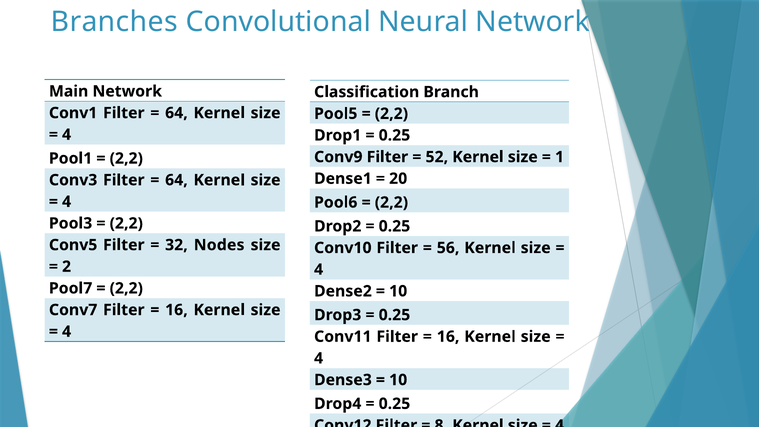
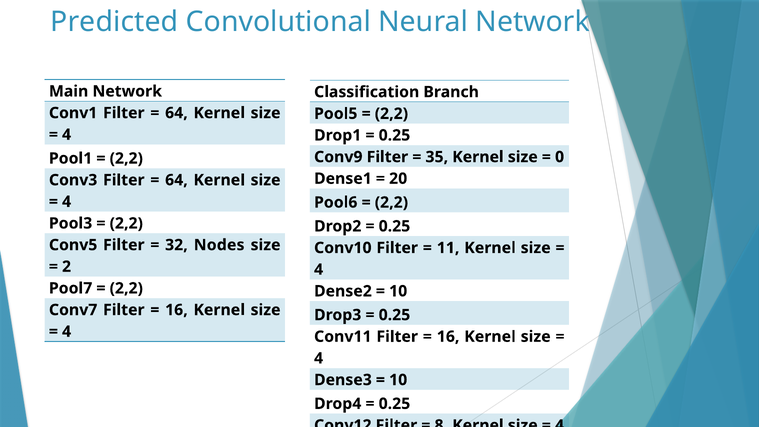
Branches: Branches -> Predicted (114, 22)
52: 52 -> 35 (437, 157)
1: 1 -> 0 (560, 157)
56: 56 -> 11 (448, 248)
